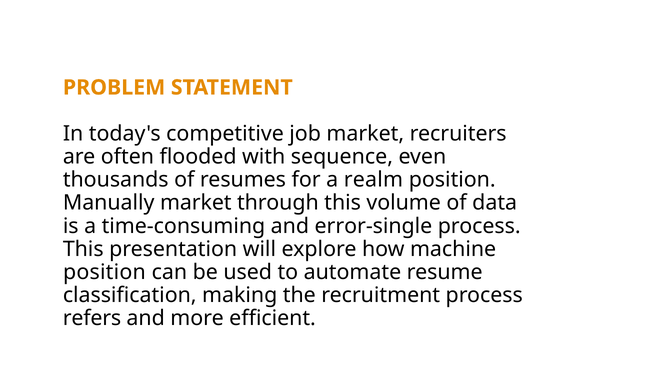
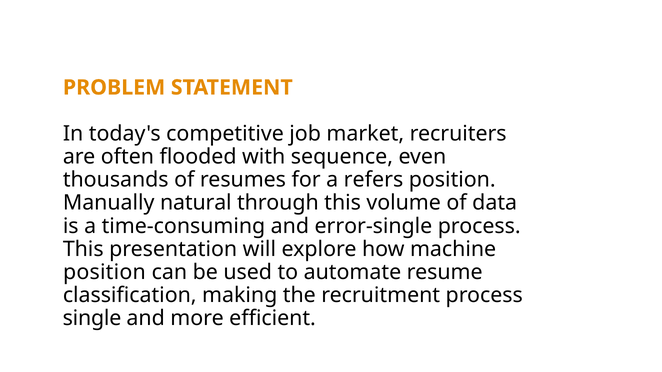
realm: realm -> refers (373, 180)
Manually market: market -> natural (196, 203)
refers: refers -> single (92, 319)
